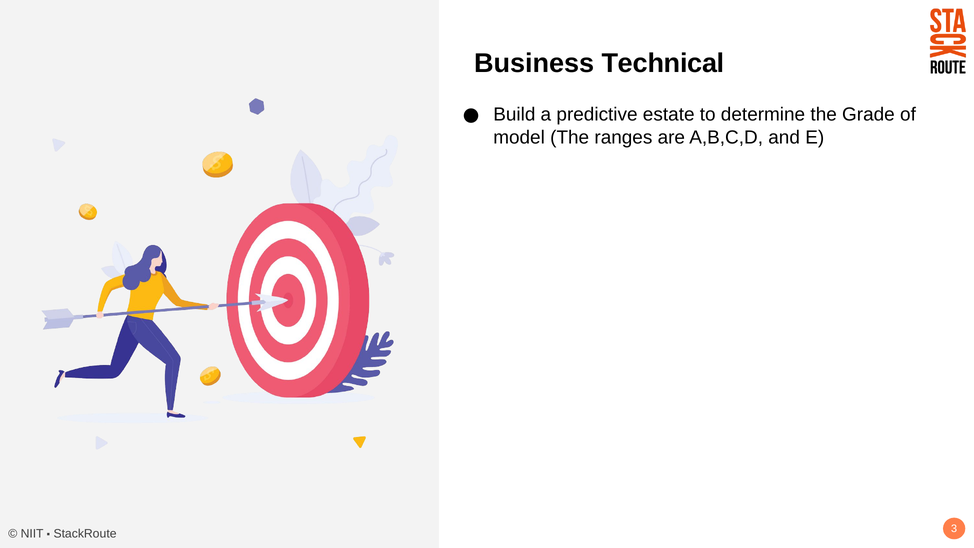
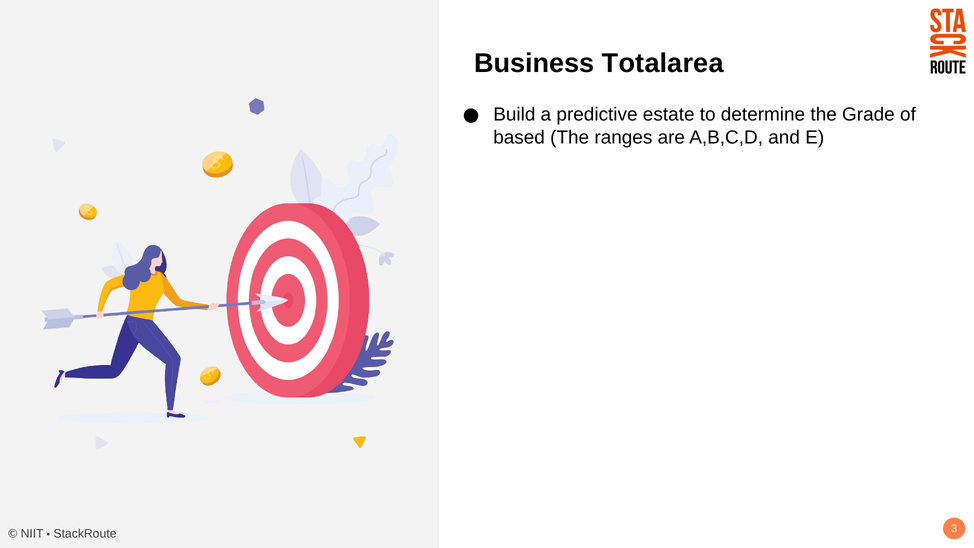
Technical: Technical -> Totalarea (663, 63)
model: model -> based (519, 137)
